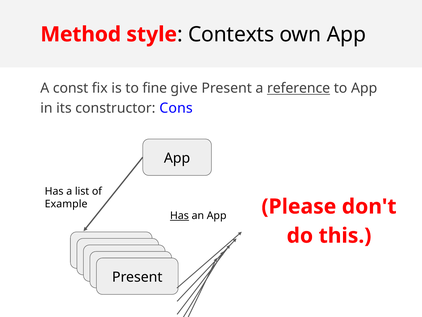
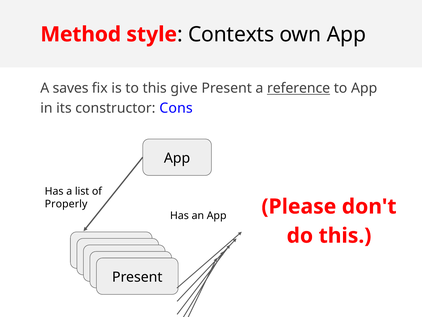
const: const -> saves (71, 88)
to fine: fine -> this (155, 88)
Example: Example -> Properly (66, 204)
Has underline: present -> none (179, 215)
